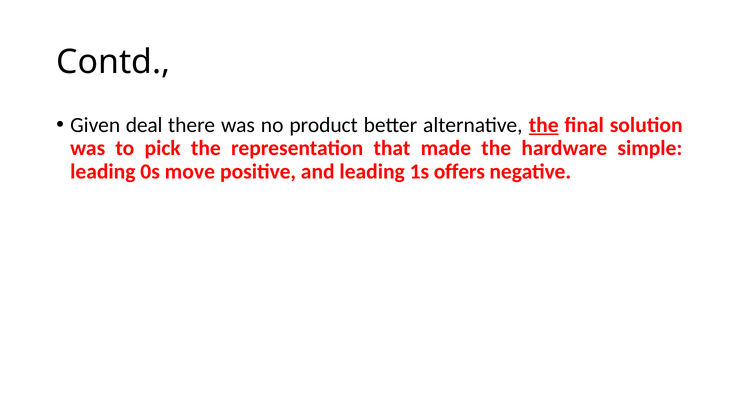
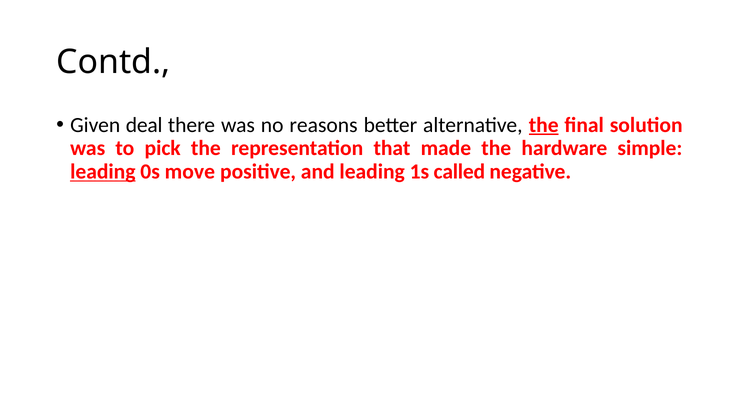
product: product -> reasons (324, 125)
leading underline: none -> present (103, 172)
offers: offers -> called (459, 172)
